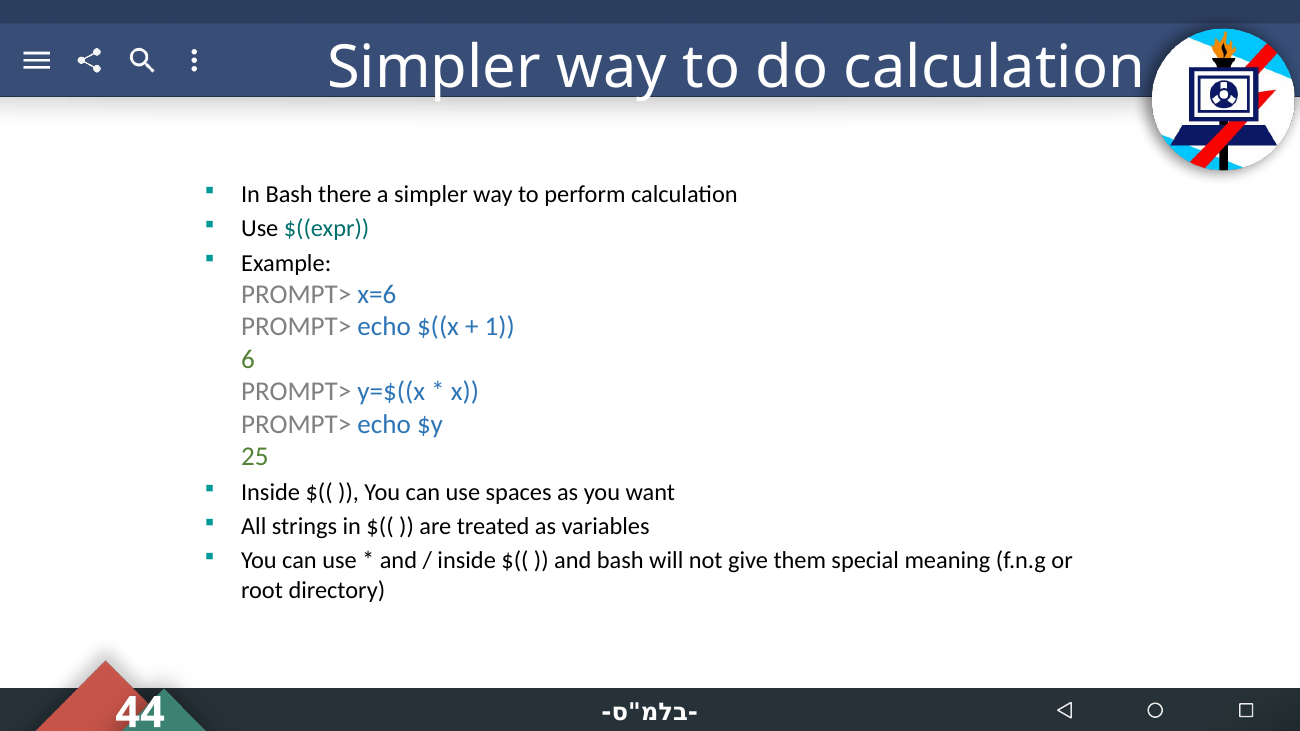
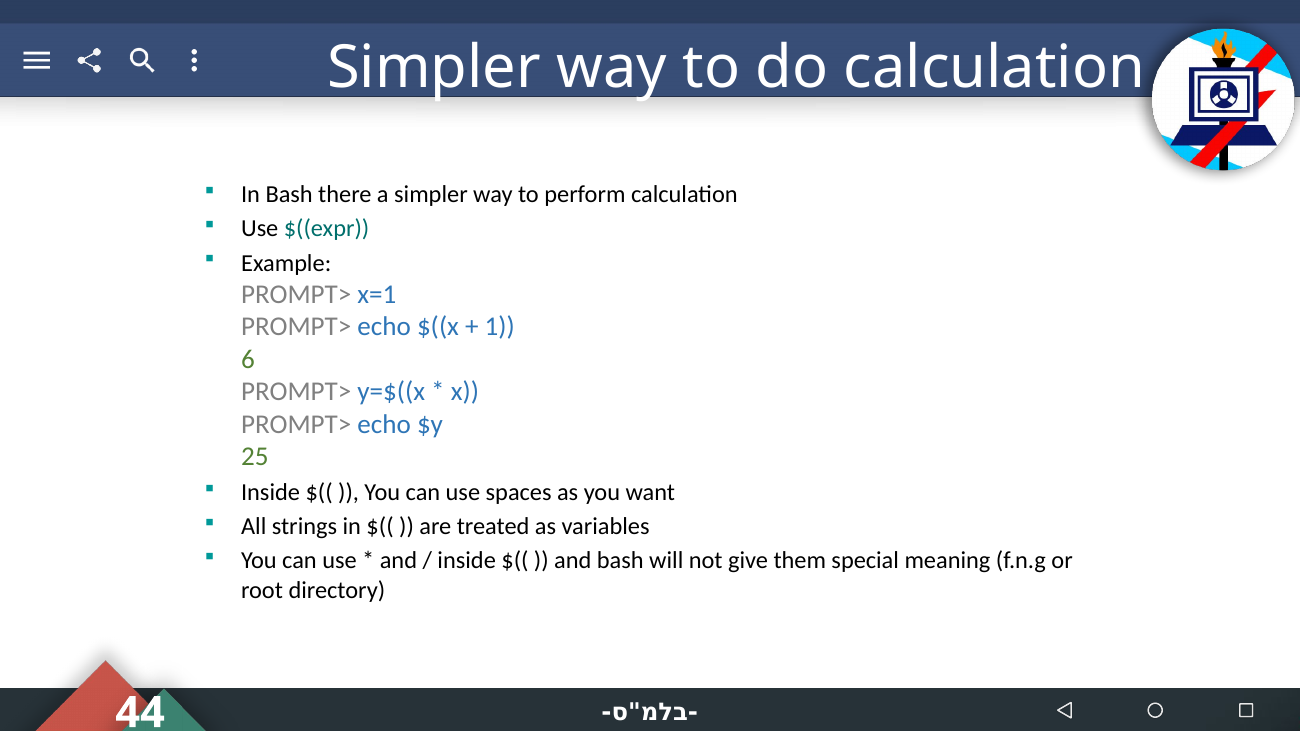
x=6: x=6 -> x=1 (377, 295)
